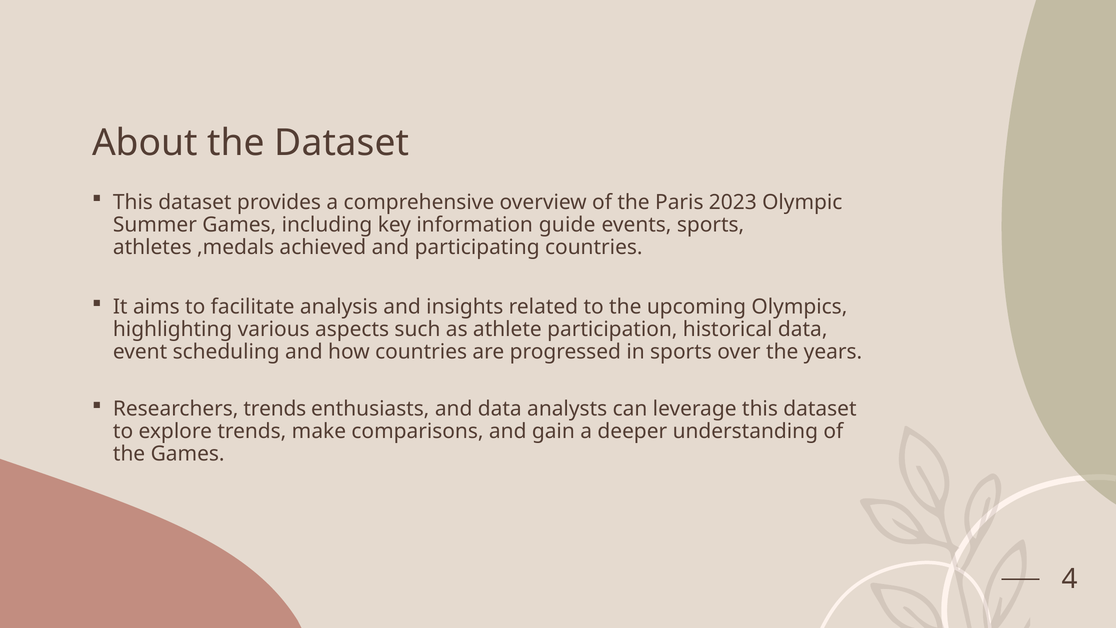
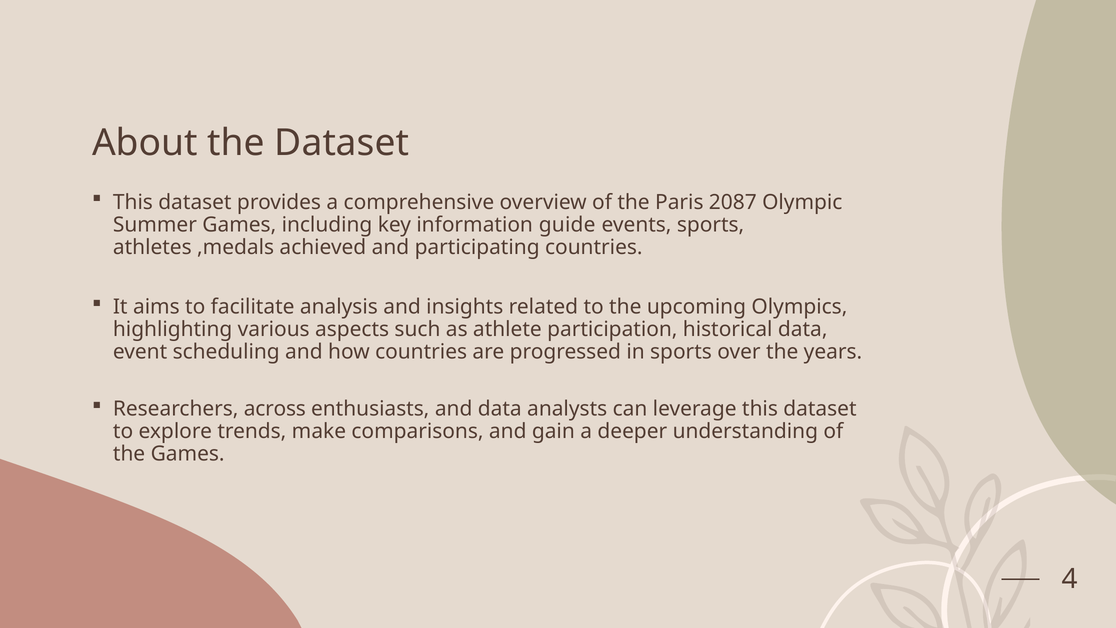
2023: 2023 -> 2087 (733, 202)
Researchers trends: trends -> across (275, 409)
